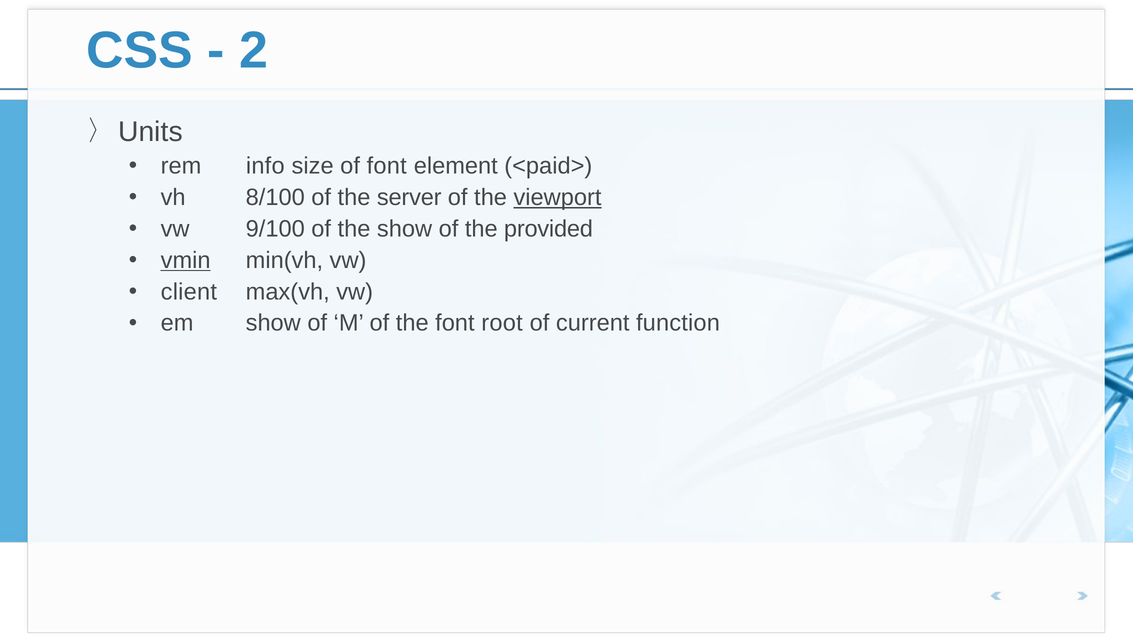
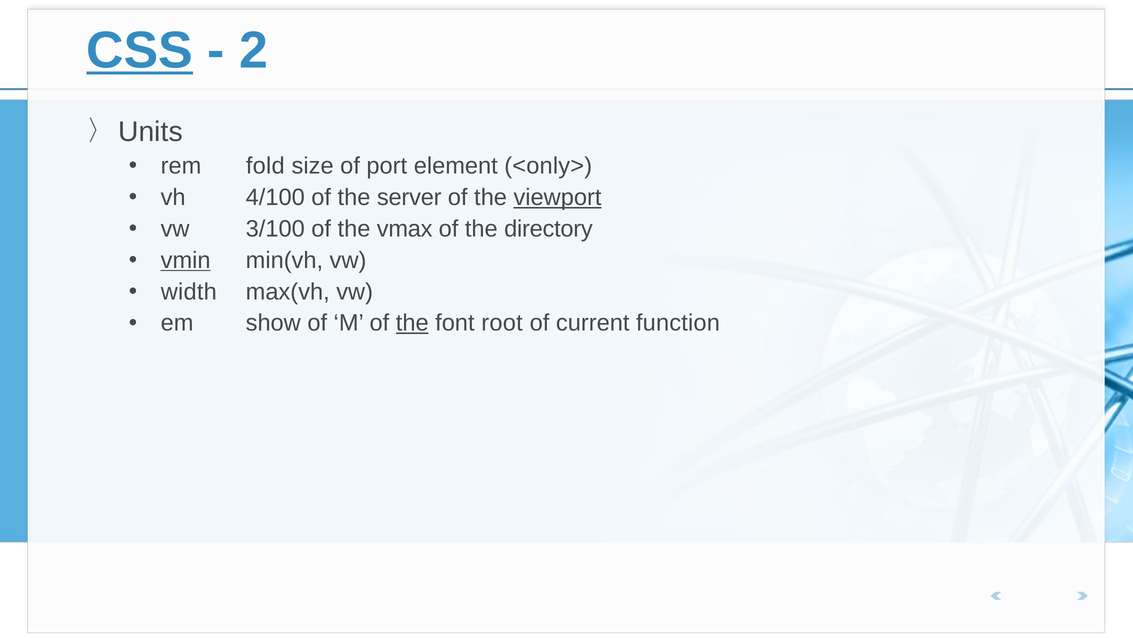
CSS underline: none -> present (140, 51)
info: info -> fold (265, 166)
of font: font -> port (387, 166)
<paid>: <paid> -> <only> (548, 166)
8/100: 8/100 -> 4/100 (275, 197)
9/100: 9/100 -> 3/100 (275, 229)
the show: show -> vmax (405, 229)
provided: provided -> directory (548, 229)
client: client -> width (189, 291)
the underline: none -> present (412, 323)
